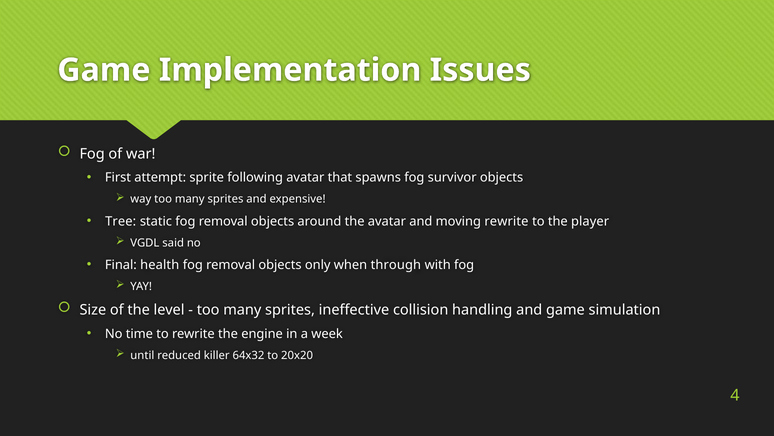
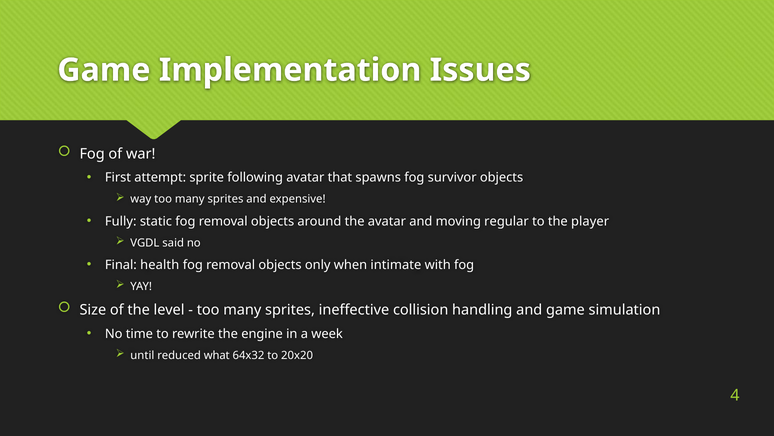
Tree: Tree -> Fully (121, 221)
moving rewrite: rewrite -> regular (506, 221)
through: through -> intimate (396, 265)
killer: killer -> what (217, 355)
